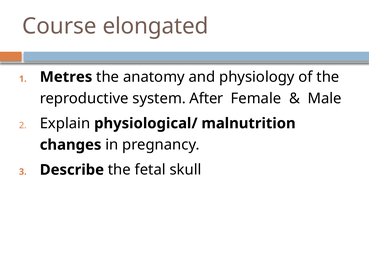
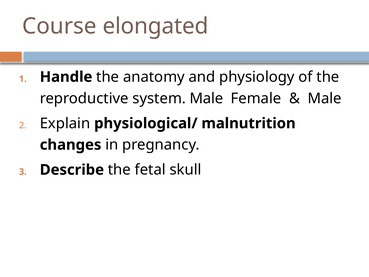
Metres: Metres -> Handle (66, 77)
system After: After -> Male (206, 98)
